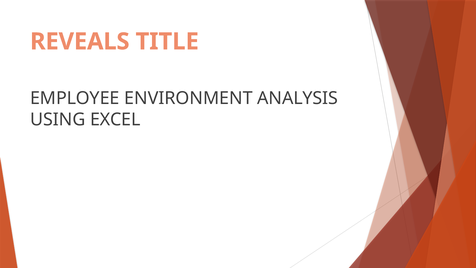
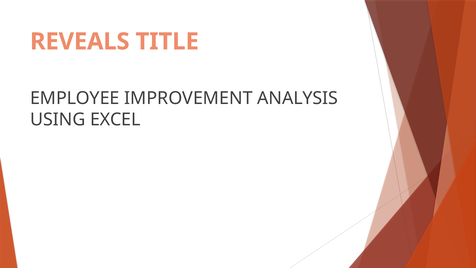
ENVIRONMENT: ENVIRONMENT -> IMPROVEMENT (188, 98)
